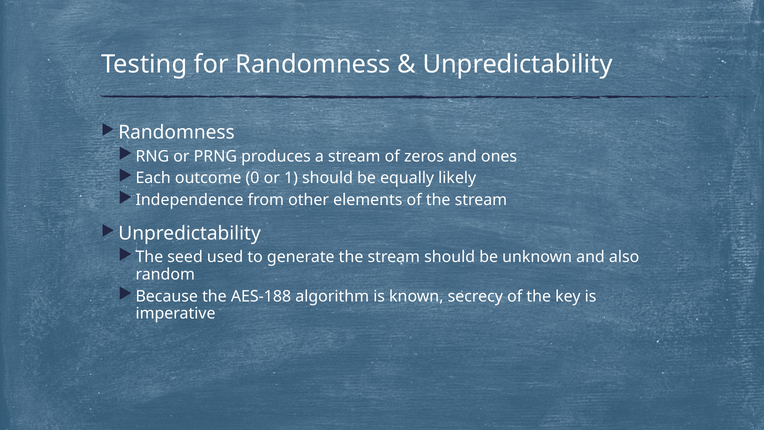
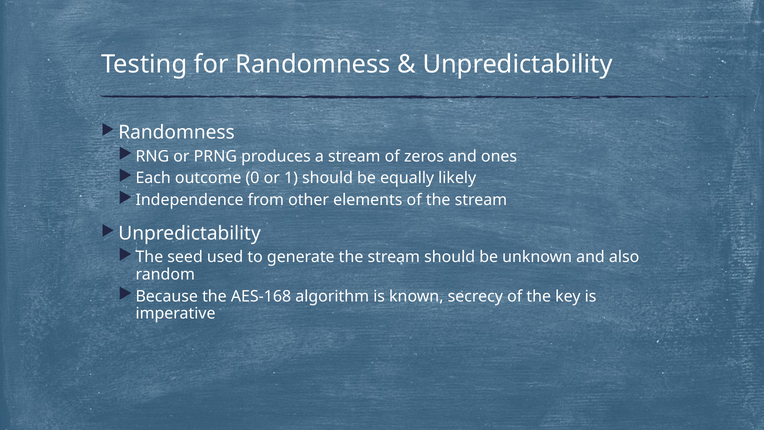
AES-188: AES-188 -> AES-168 (261, 296)
